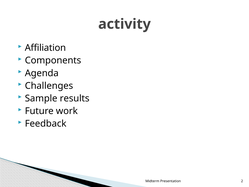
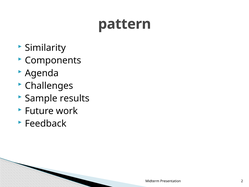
activity: activity -> pattern (125, 24)
Affiliation: Affiliation -> Similarity (45, 48)
